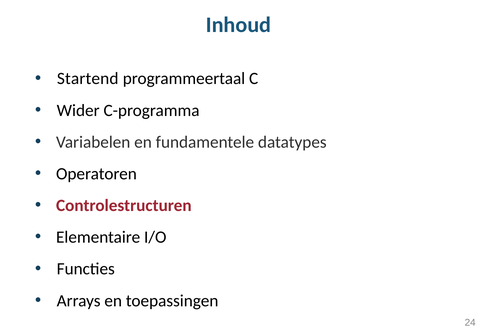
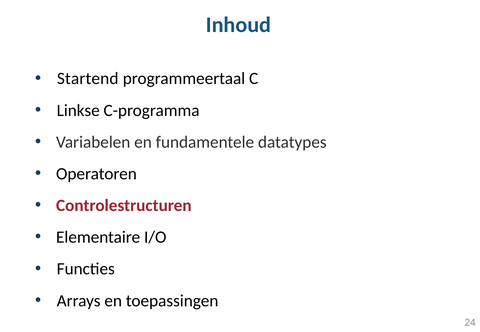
Wider: Wider -> Linkse (78, 110)
